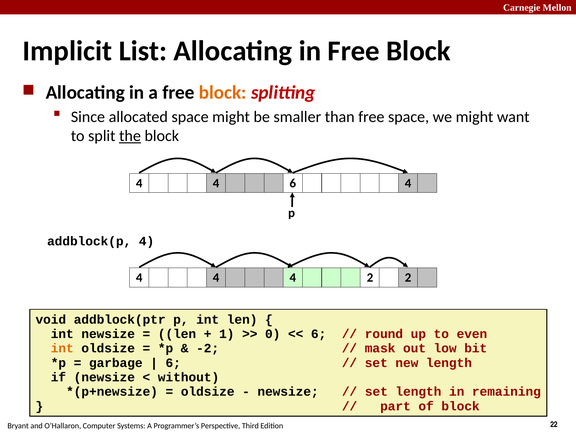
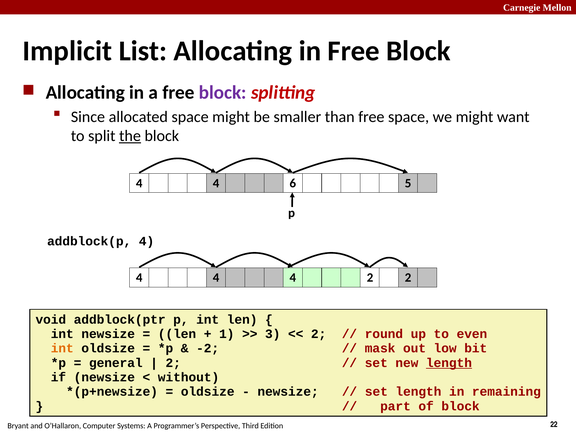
block colour: orange -> purple (223, 93)
4 4 4: 4 -> 5 (408, 183)
0: 0 -> 3 (273, 334)
6: 6 -> 2 (319, 334)
garbage: garbage -> general (116, 363)
6: 6 -> 2 (173, 363)
length underline: none -> present (449, 363)
